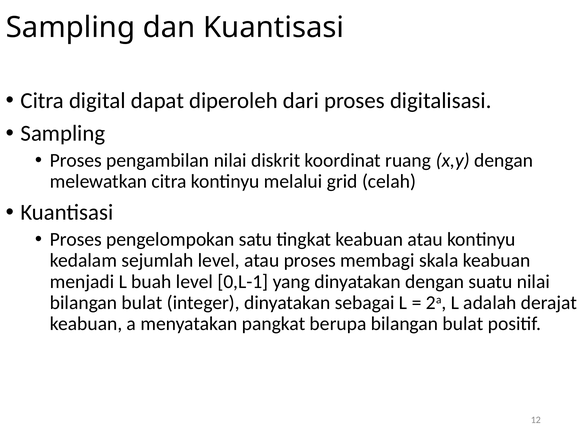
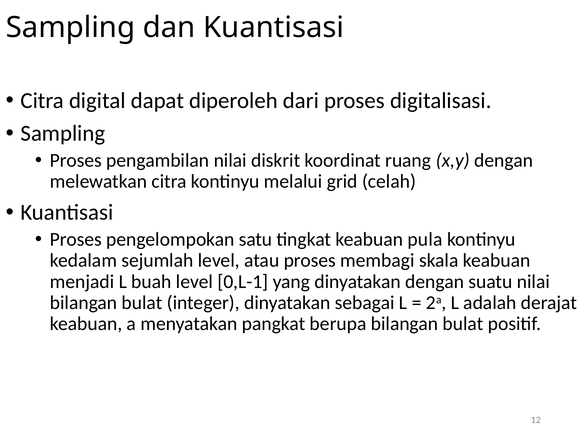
keabuan atau: atau -> pula (425, 240)
